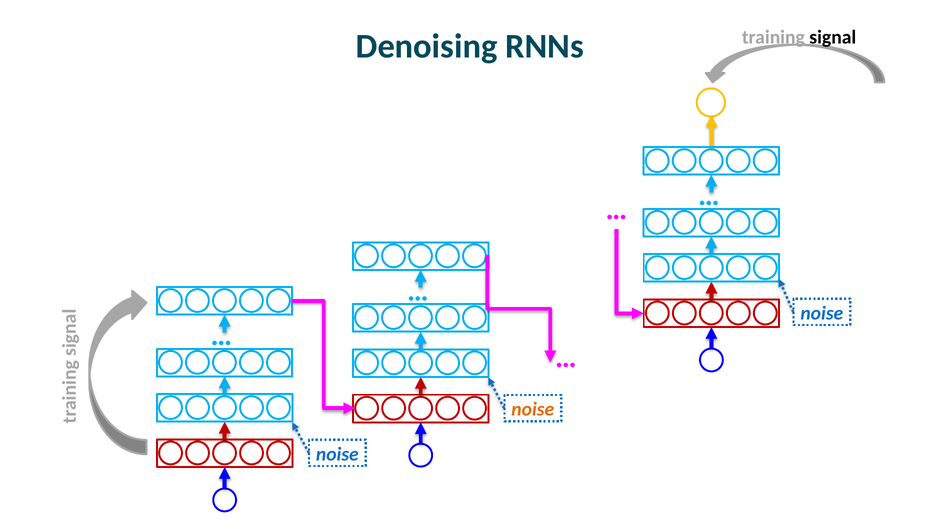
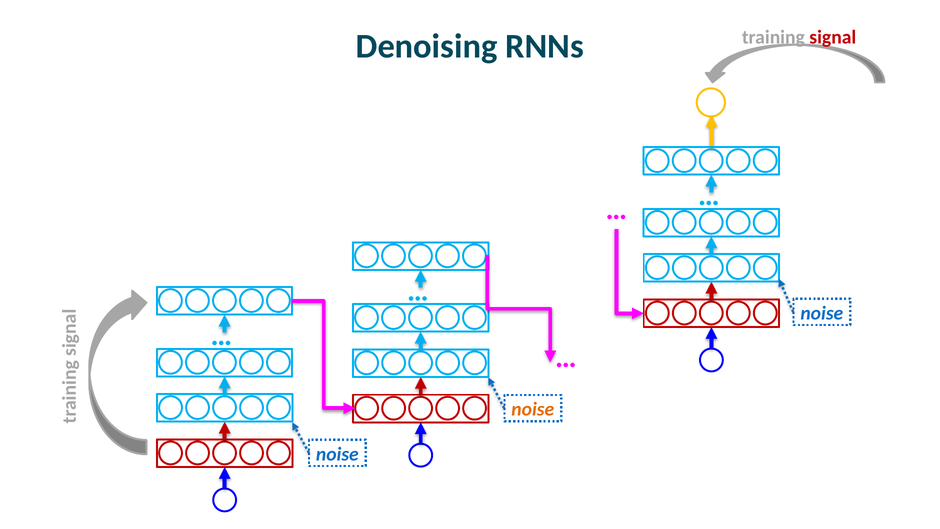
signal colour: black -> red (833, 37)
